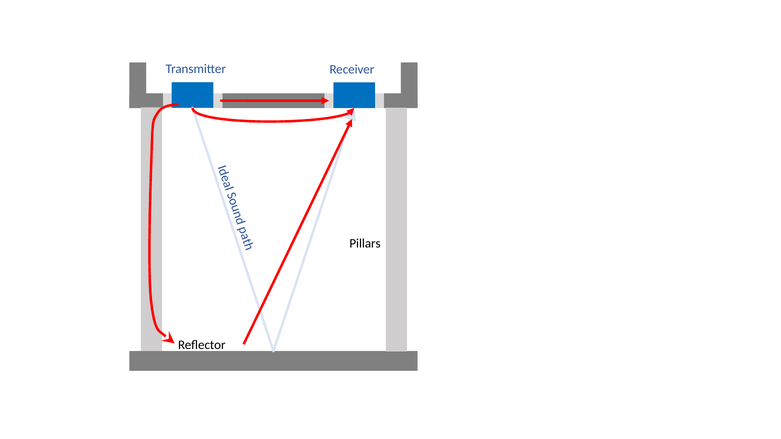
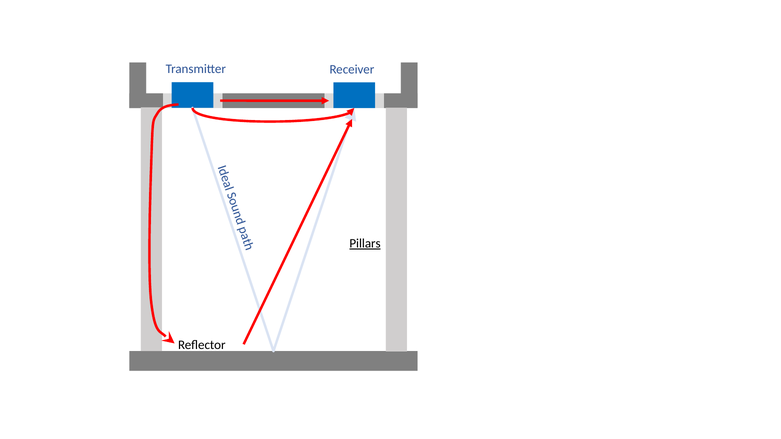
Pillars underline: none -> present (365, 244)
